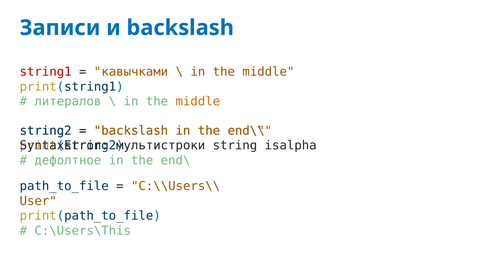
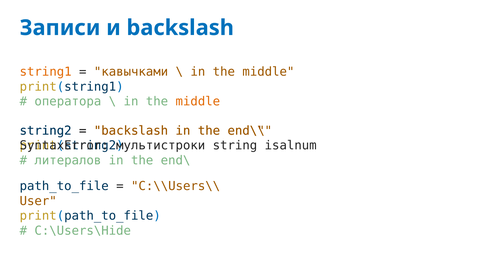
string1 colour: red -> orange (46, 72)
литералов: литералов -> оператора (68, 101)
isalpha: isalpha -> isalnum (291, 145)
дефолтное: дефолтное -> литералов (68, 160)
C:\Users\This: C:\Users\This -> C:\Users\Hide (83, 230)
